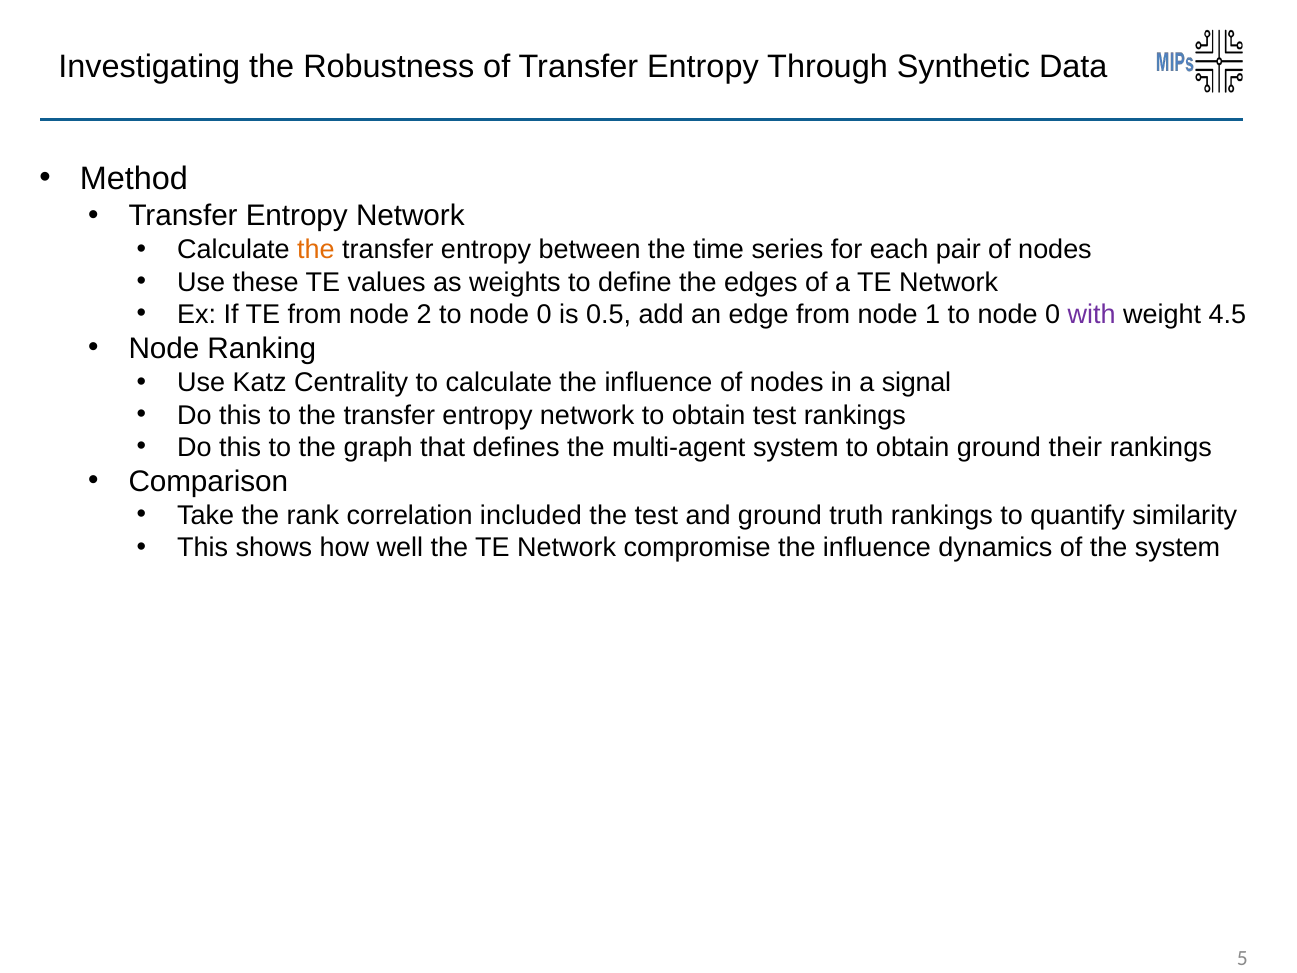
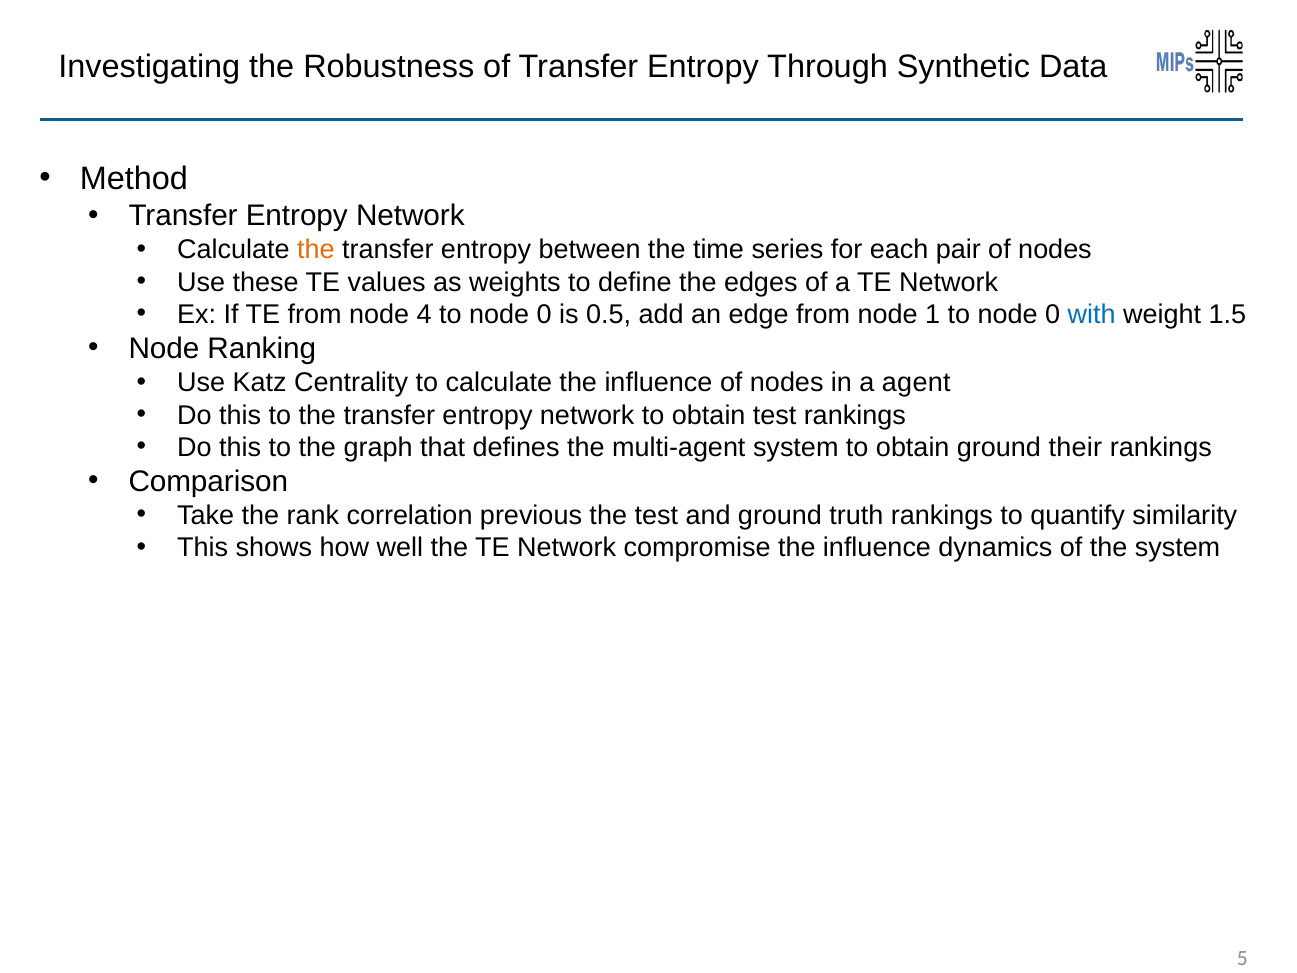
2: 2 -> 4 (424, 315)
with colour: purple -> blue (1092, 315)
4.5: 4.5 -> 1.5 (1227, 315)
signal: signal -> agent (916, 383)
included: included -> previous (531, 516)
